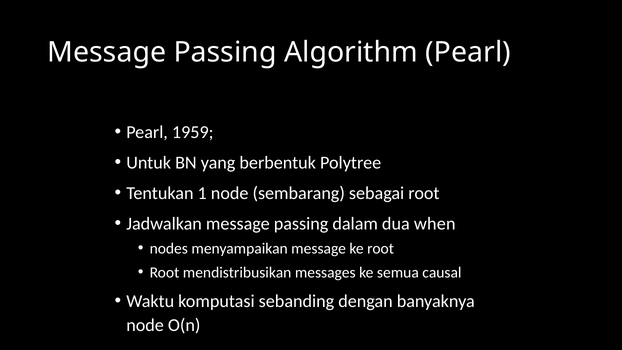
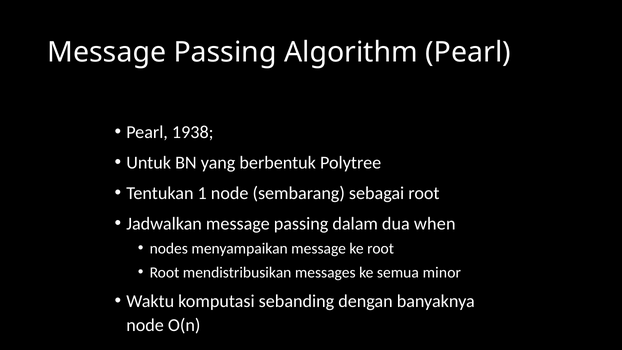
1959: 1959 -> 1938 (193, 132)
causal: causal -> minor (442, 272)
